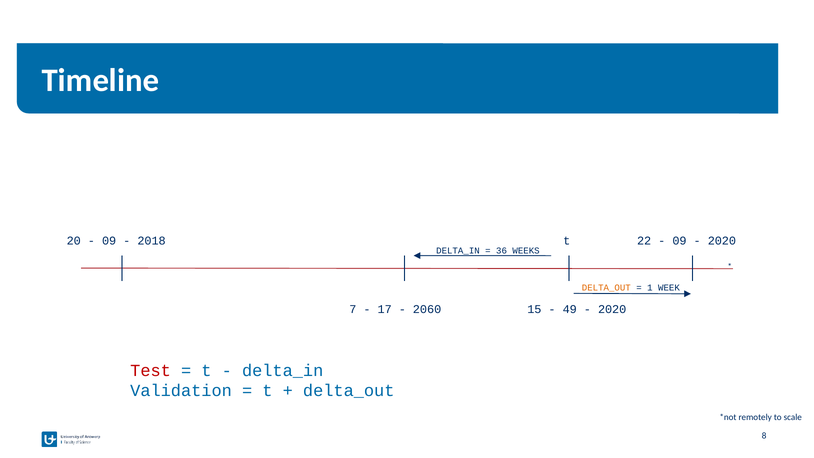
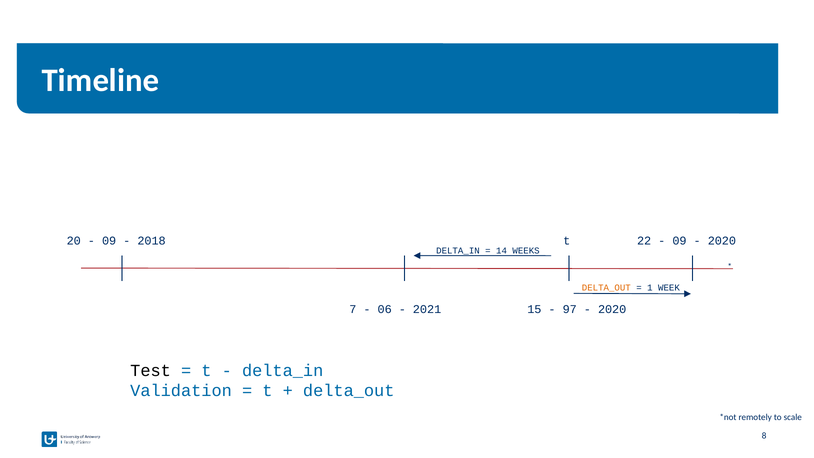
36: 36 -> 14 (502, 251)
17: 17 -> 06 (385, 309)
2060: 2060 -> 2021 (427, 309)
49: 49 -> 97 (570, 309)
Test colour: red -> black (151, 370)
